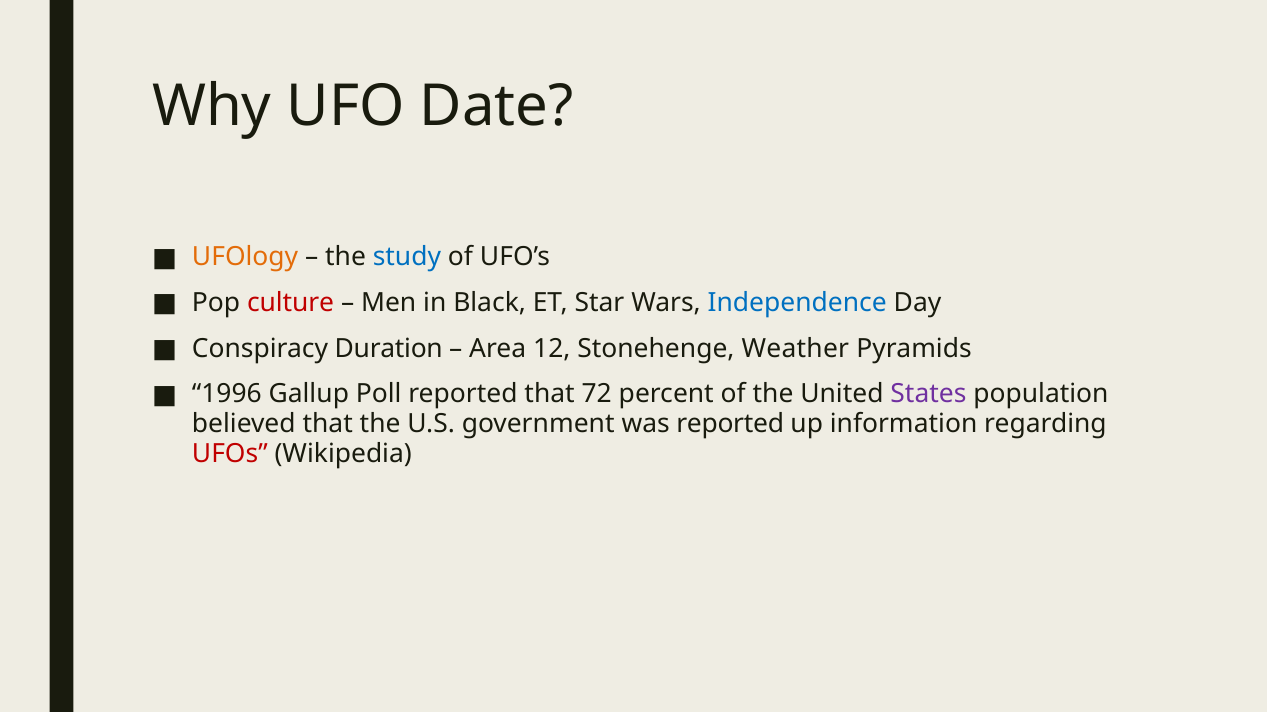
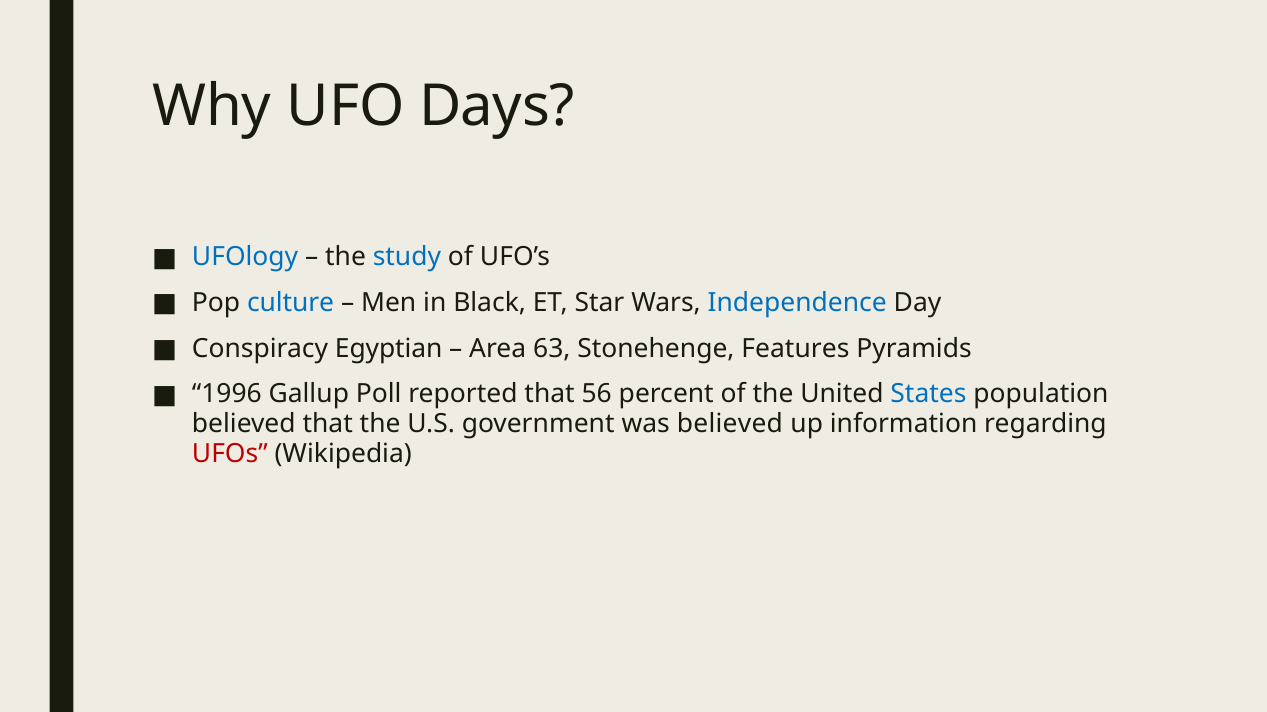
Date: Date -> Days (497, 106)
UFOlogy colour: orange -> blue (245, 257)
culture colour: red -> blue (291, 303)
Duration: Duration -> Egyptian (389, 349)
12: 12 -> 63 (552, 349)
Weather: Weather -> Features (795, 349)
72: 72 -> 56 (597, 394)
States colour: purple -> blue (928, 394)
was reported: reported -> believed (730, 424)
